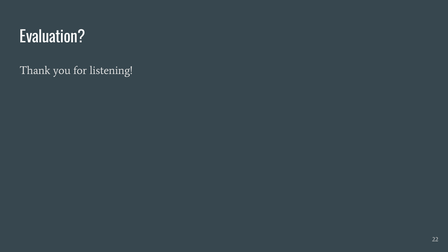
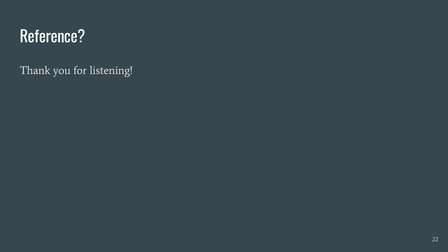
Evaluation: Evaluation -> Reference (52, 37)
